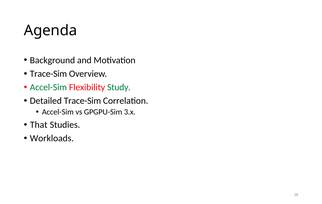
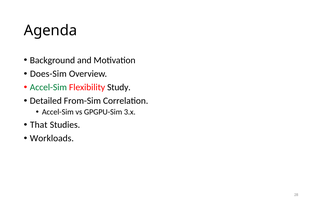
Trace-Sim: Trace-Sim -> Does-Sim (48, 74)
Study colour: green -> black (119, 87)
Detailed Trace-Sim: Trace-Sim -> From-Sim (82, 101)
